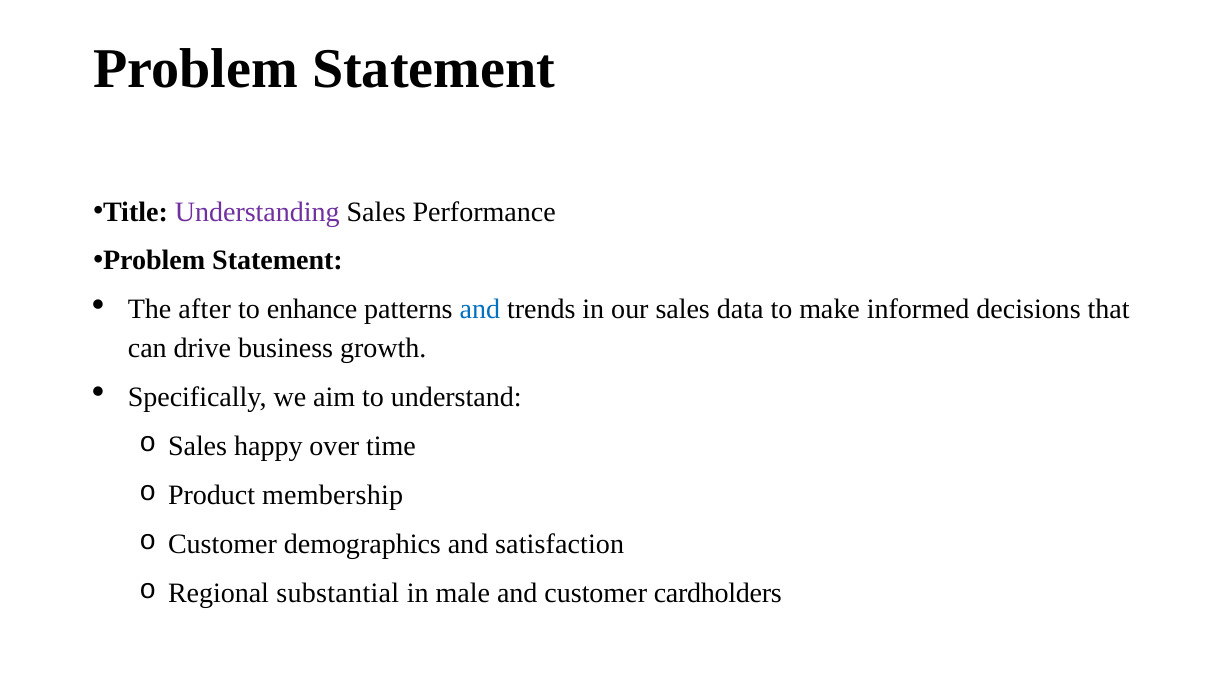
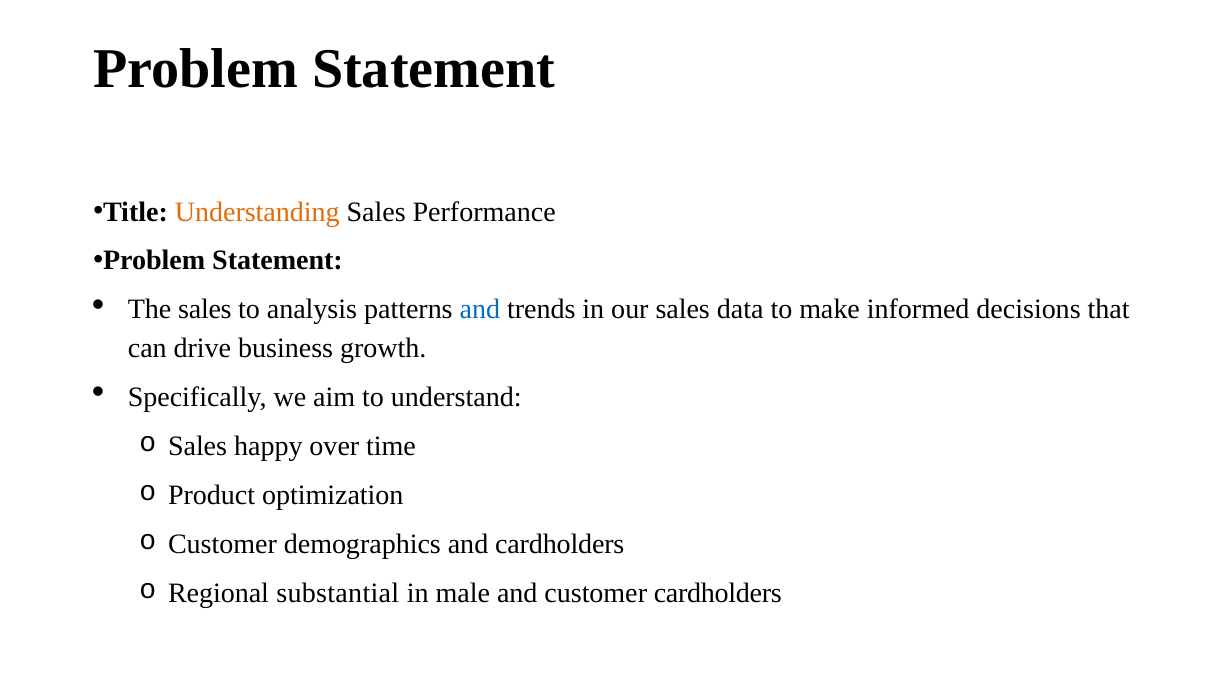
Understanding colour: purple -> orange (257, 212)
The after: after -> sales (205, 310)
enhance: enhance -> analysis (312, 310)
membership: membership -> optimization (333, 495)
and satisfaction: satisfaction -> cardholders (560, 544)
